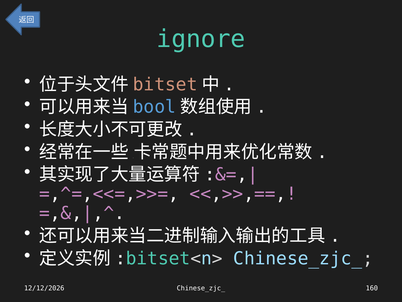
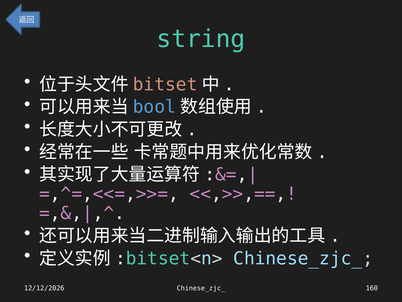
ignore: ignore -> string (201, 39)
